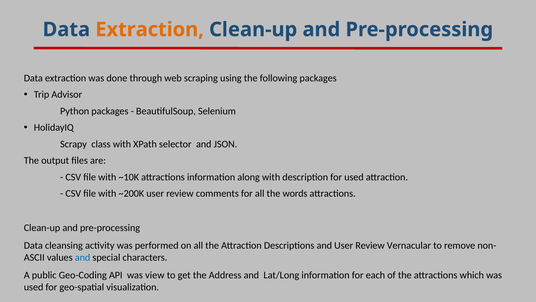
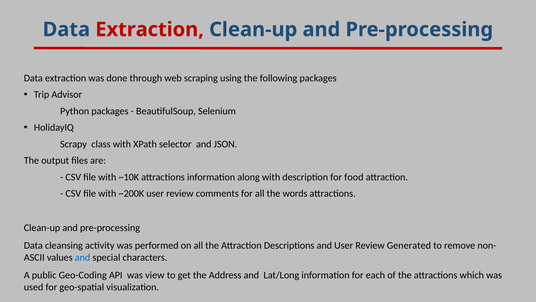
Extraction colour: orange -> red (150, 29)
for used: used -> food (354, 177)
Vernacular: Vernacular -> Generated (409, 245)
